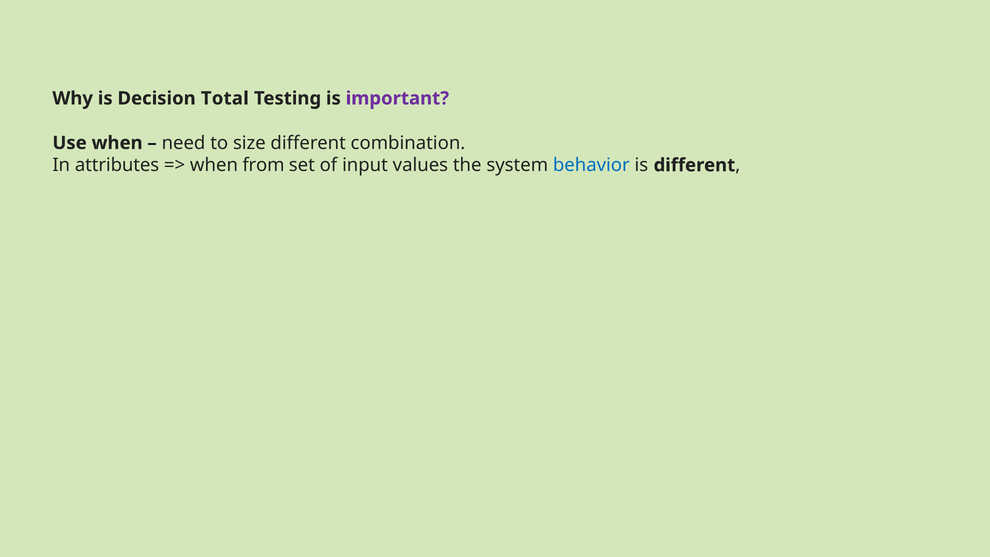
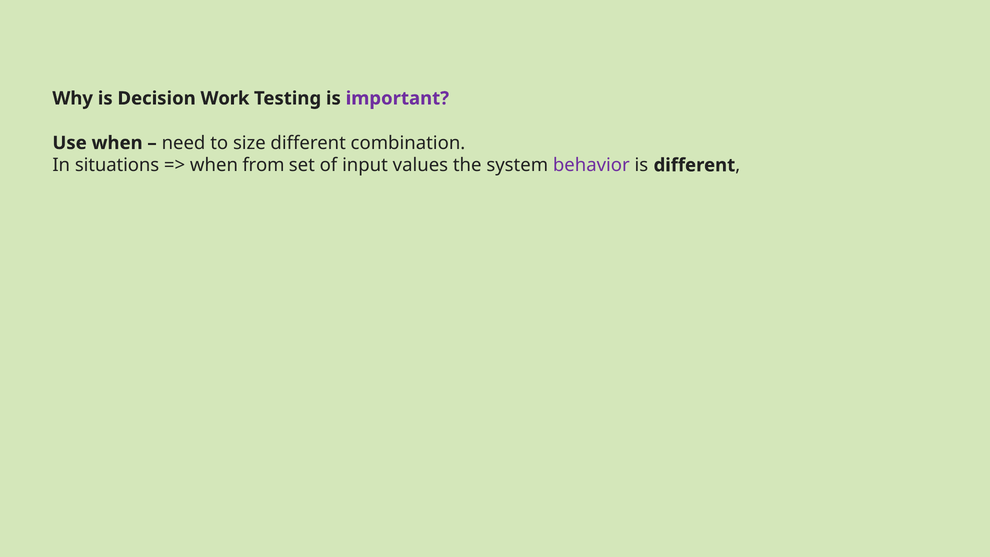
Total: Total -> Work (225, 98)
attributes: attributes -> situations (117, 165)
behavior colour: blue -> purple (591, 165)
